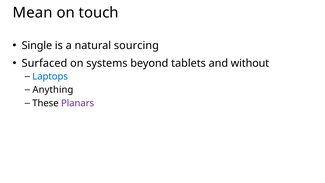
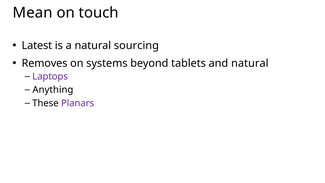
Single: Single -> Latest (37, 45)
Surfaced: Surfaced -> Removes (45, 63)
and without: without -> natural (250, 63)
Laptops colour: blue -> purple (50, 76)
